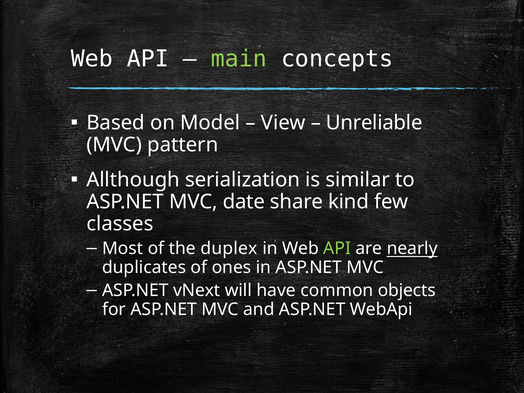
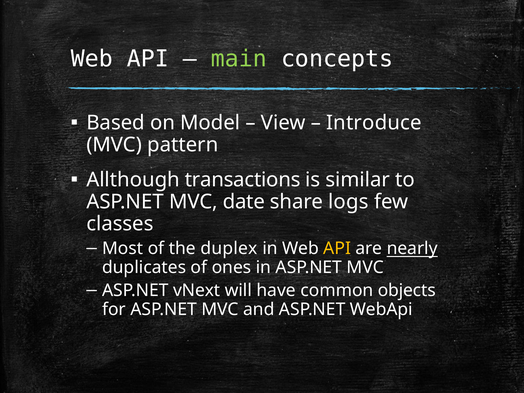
Unreliable: Unreliable -> Introduce (374, 123)
serialization: serialization -> transactions (243, 180)
kind: kind -> logs (348, 202)
API colour: light green -> yellow (337, 248)
